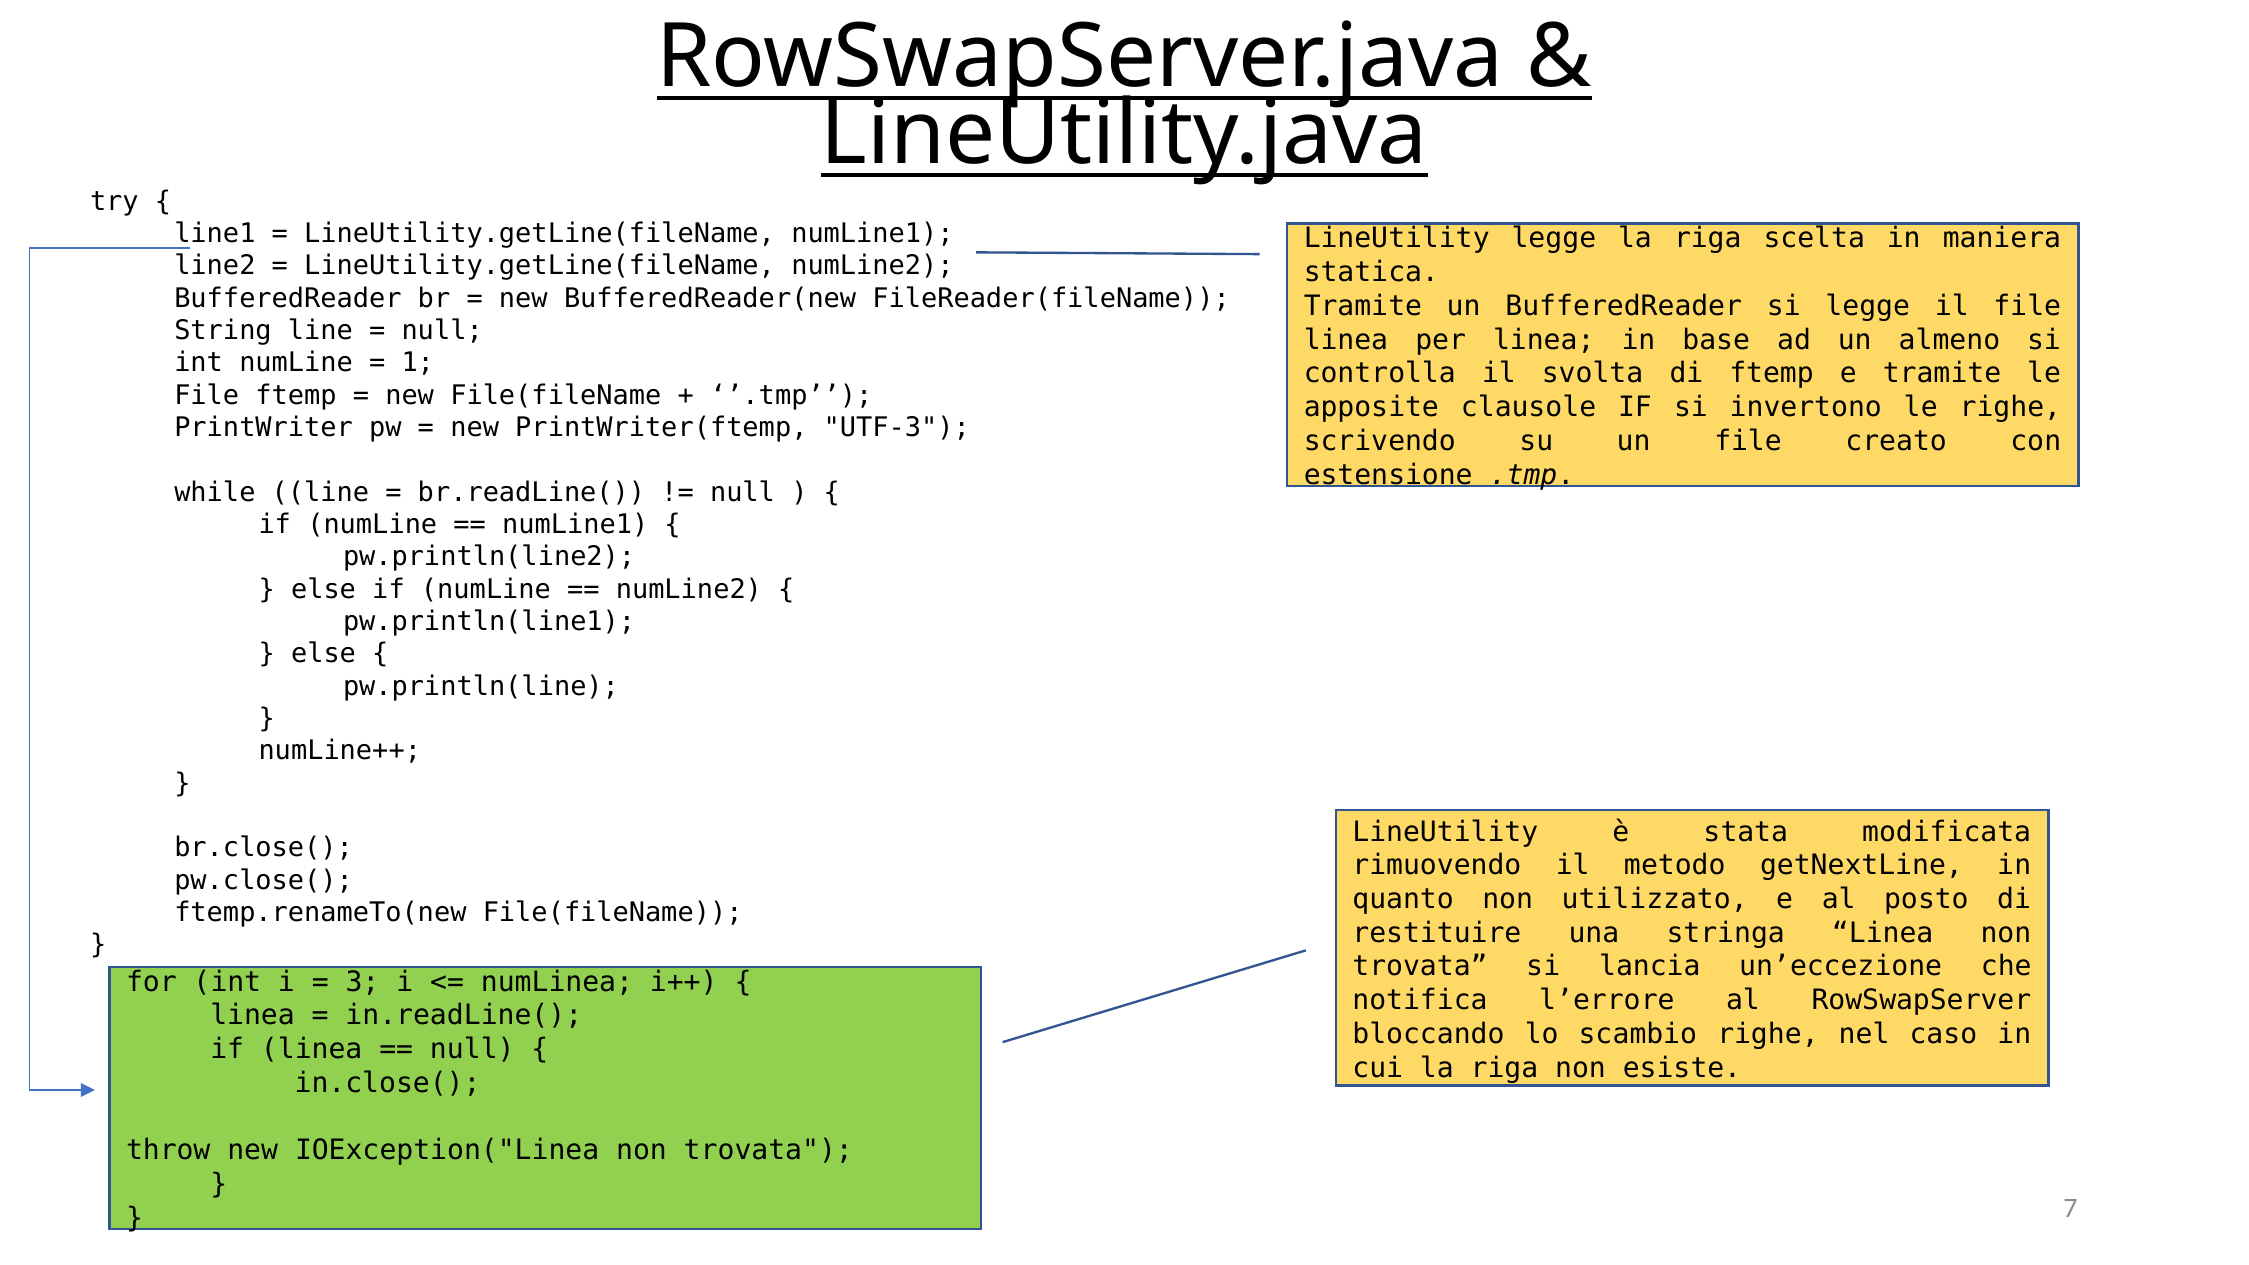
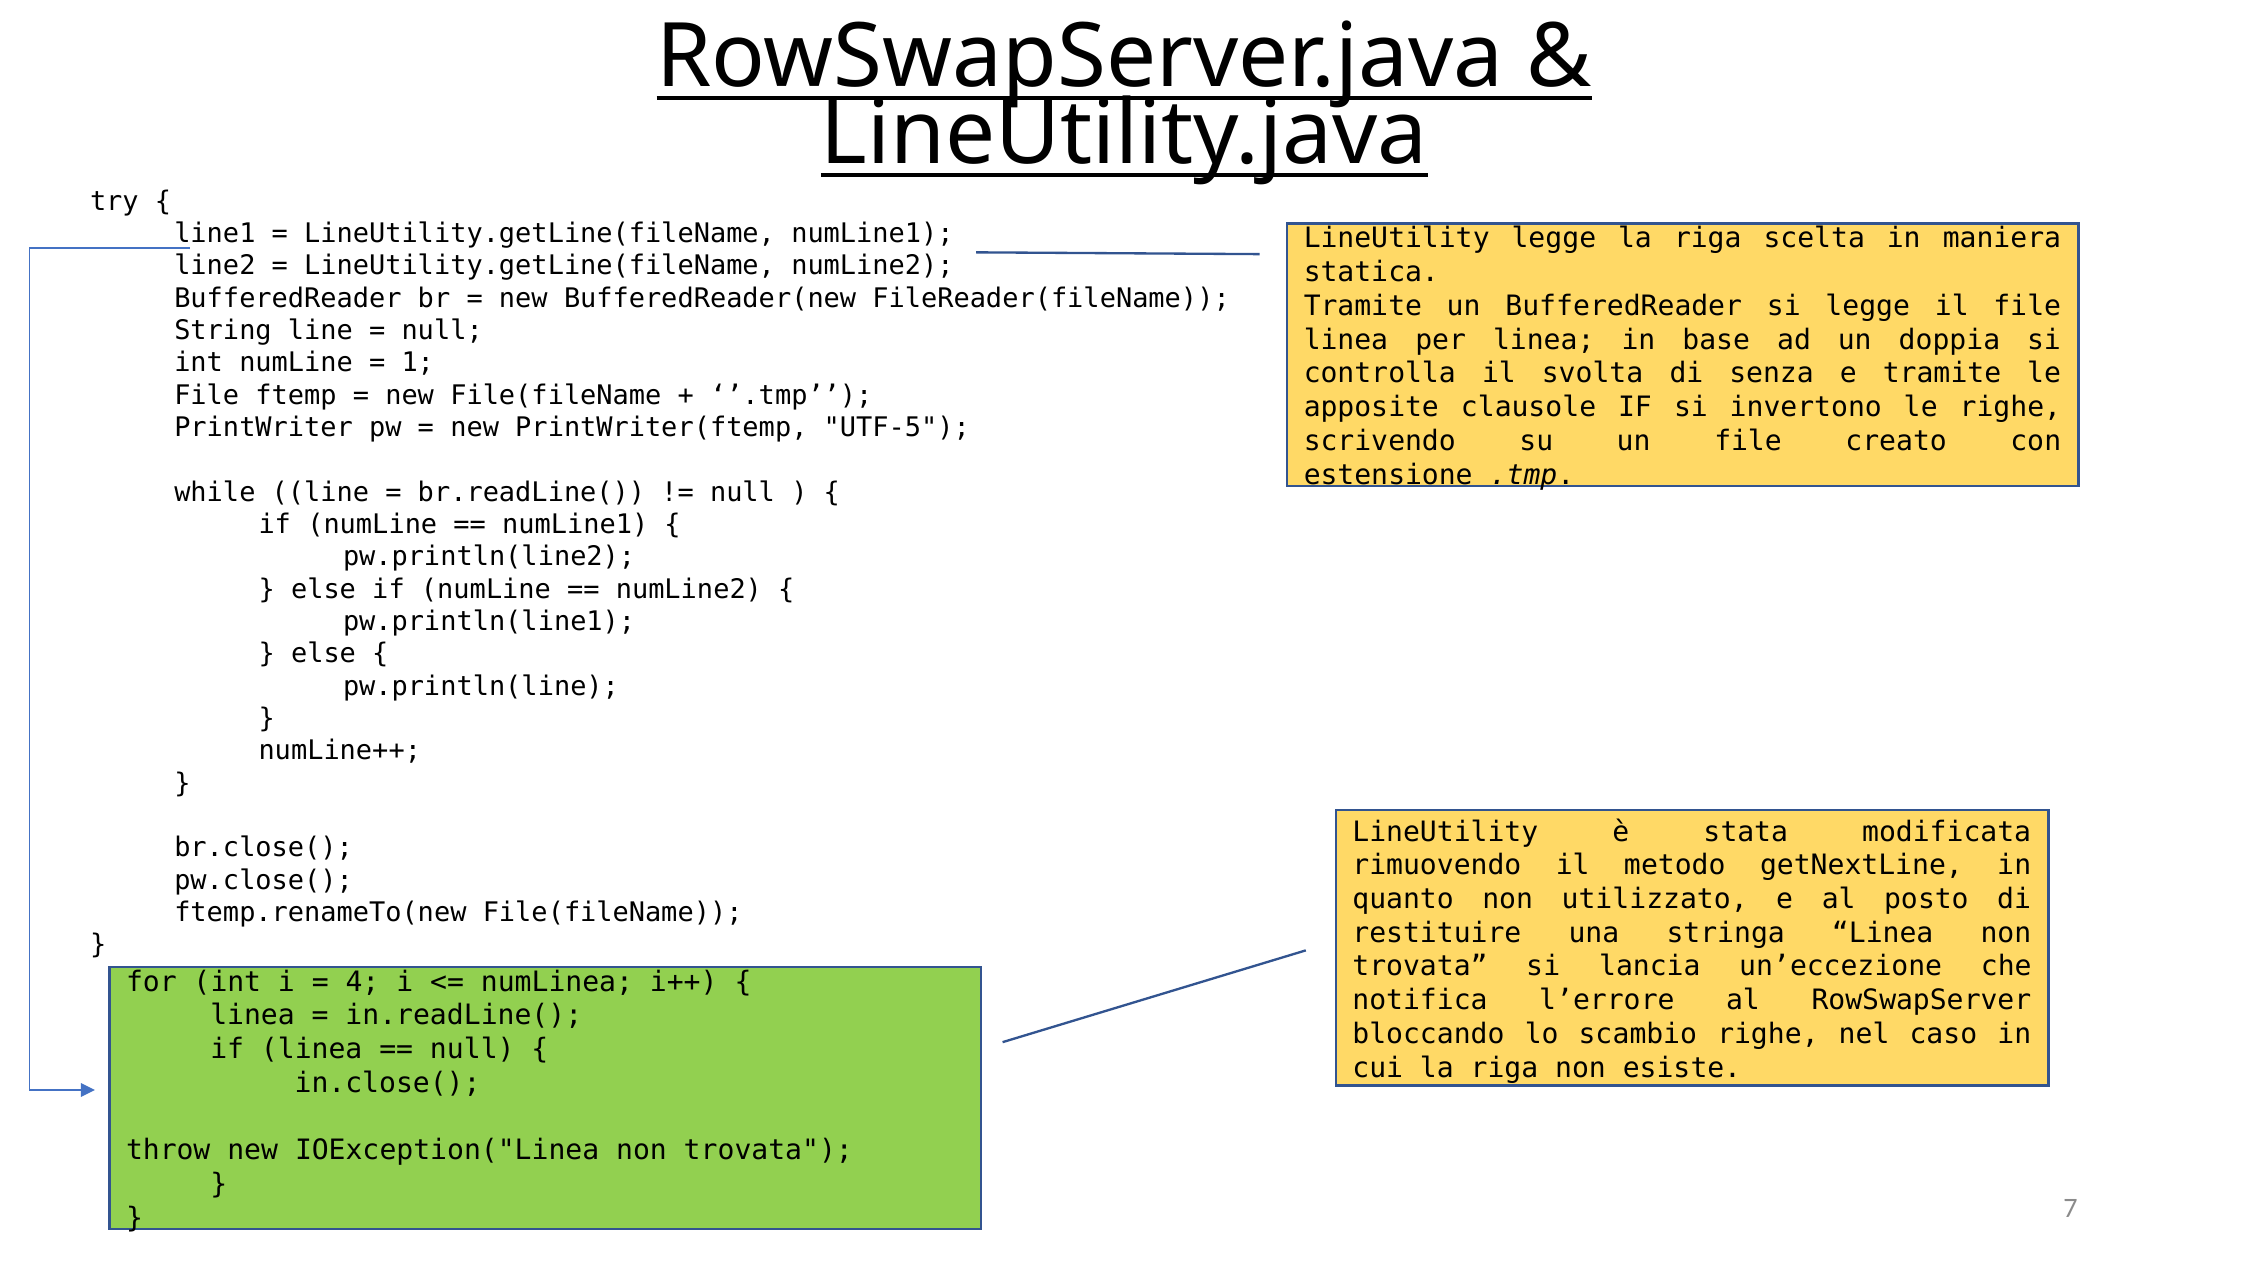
almeno: almeno -> doppia (1949, 340)
di ftemp: ftemp -> senza (1772, 374)
UTF-3: UTF-3 -> UTF-5 (897, 428)
3: 3 -> 4 (362, 982)
